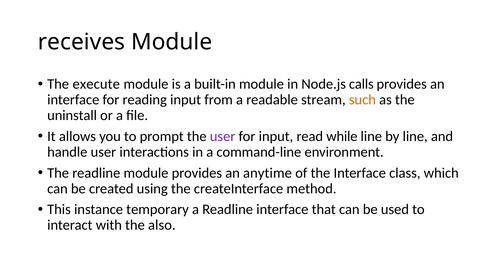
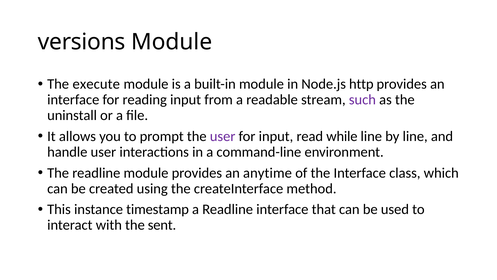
receives: receives -> versions (82, 42)
calls: calls -> http (361, 84)
such colour: orange -> purple (362, 100)
temporary: temporary -> timestamp (158, 209)
also: also -> sent (162, 225)
